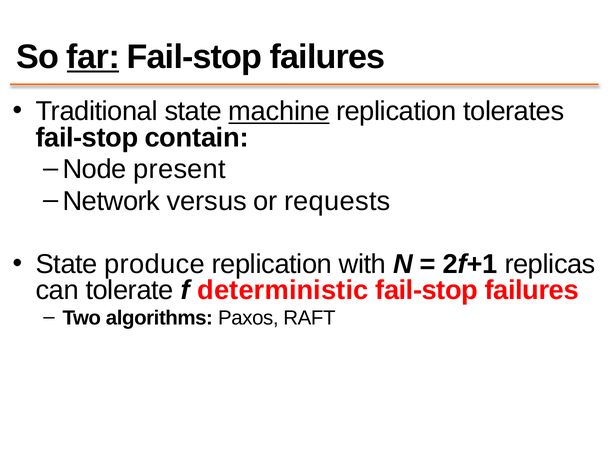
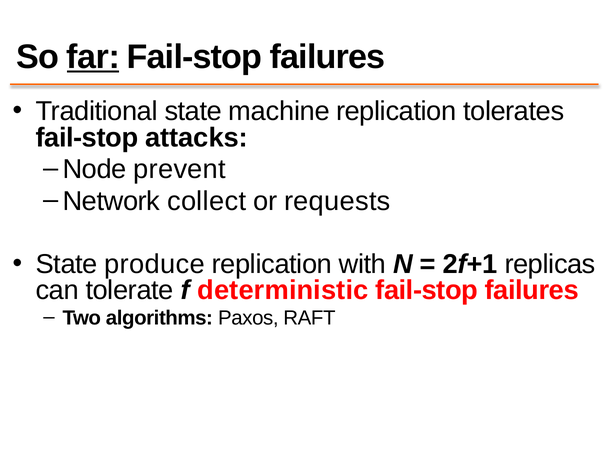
machine underline: present -> none (279, 112)
contain: contain -> attacks (196, 138)
present: present -> prevent (180, 170)
versus: versus -> collect (207, 201)
